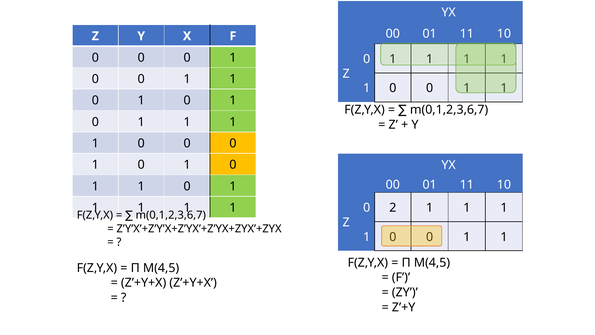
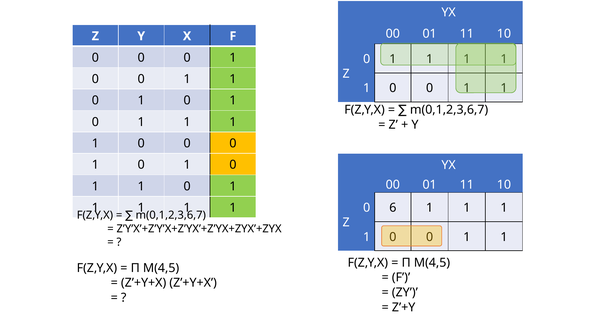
2: 2 -> 6 (393, 208)
